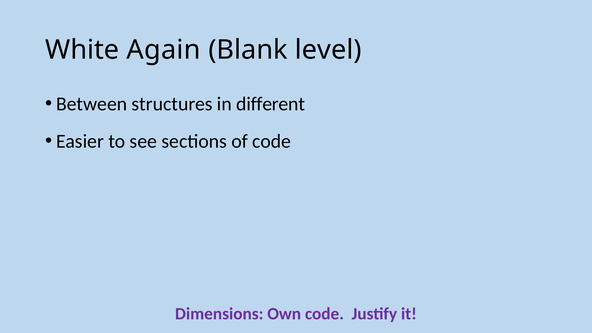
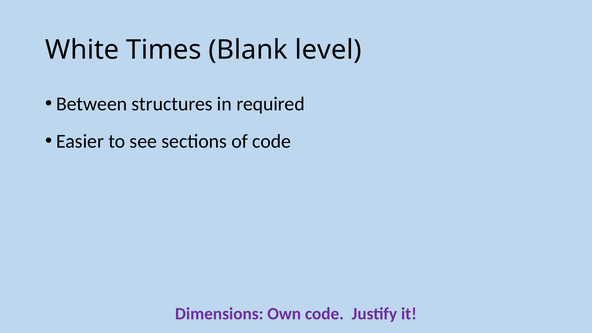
Again: Again -> Times (164, 50)
different: different -> required (271, 104)
